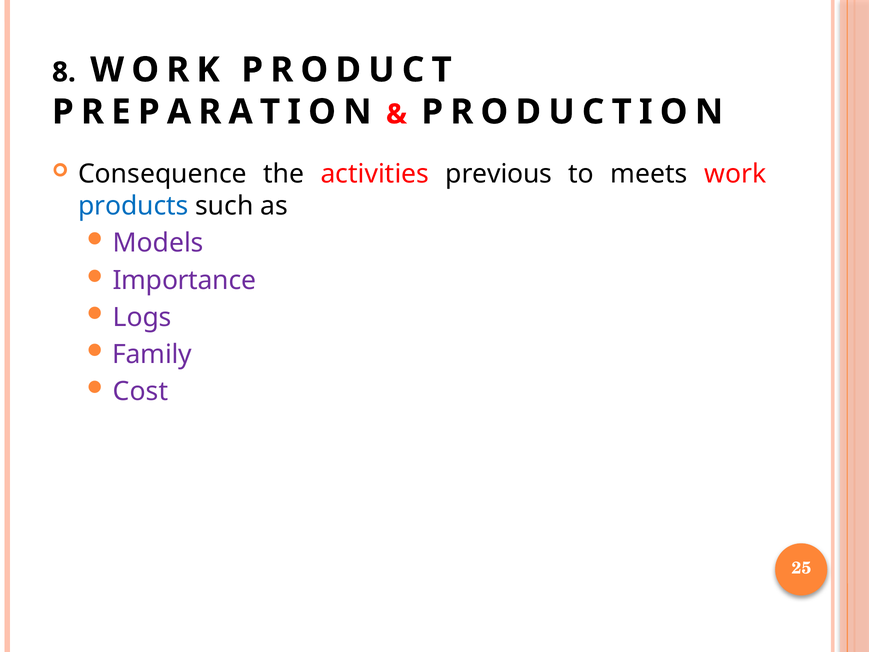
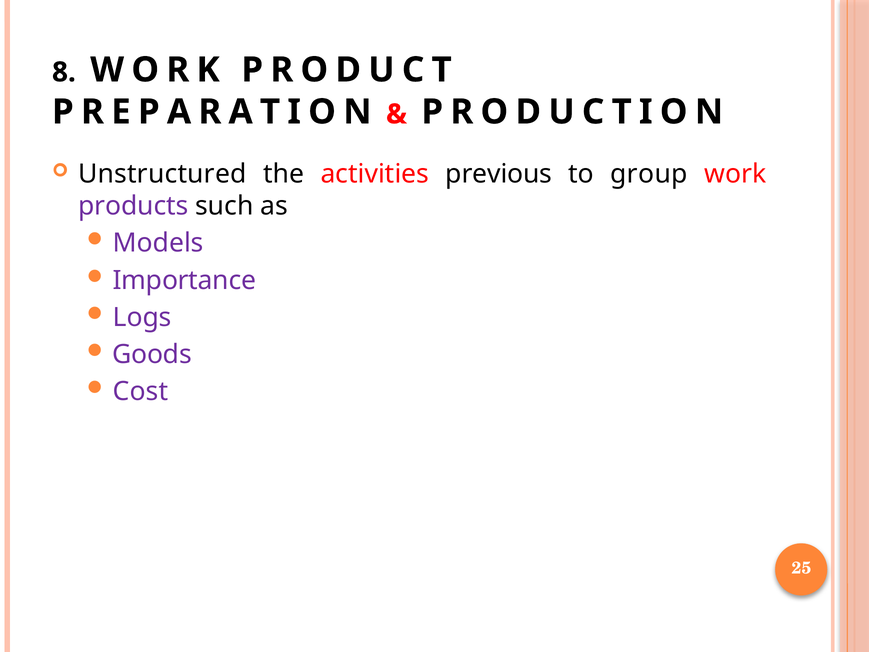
Consequence: Consequence -> Unstructured (162, 174)
meets: meets -> group (649, 174)
products colour: blue -> purple (133, 206)
Family: Family -> Goods (152, 354)
